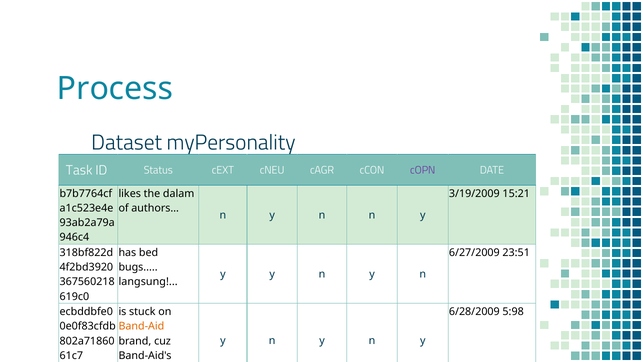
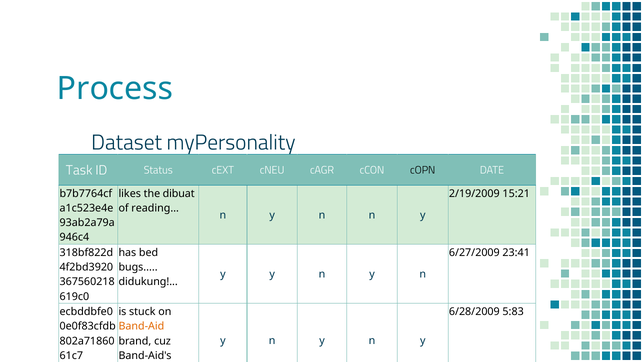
cOPN colour: purple -> black (423, 170)
dalam: dalam -> dibuat (179, 194)
3/19/2009: 3/19/2009 -> 2/19/2009 (474, 194)
authors…: authors… -> reading… (155, 208)
23:51: 23:51 -> 23:41 (516, 253)
langsung: langsung -> didukung (148, 282)
5:98: 5:98 -> 5:83 (513, 312)
